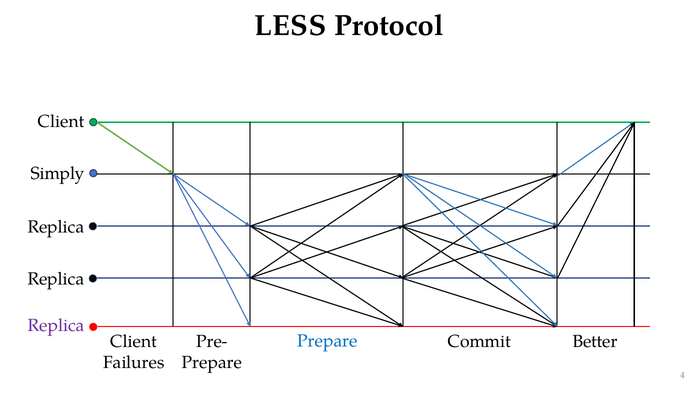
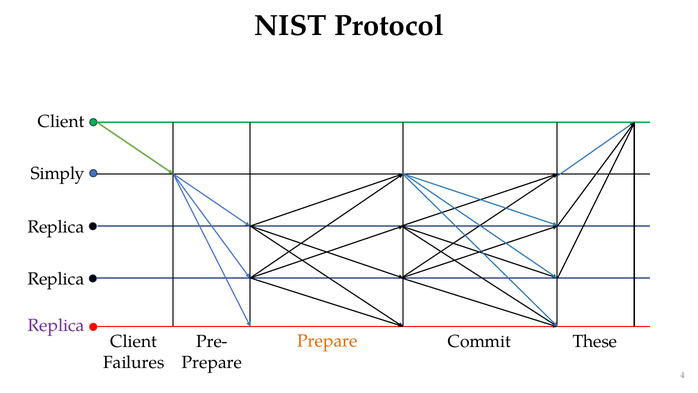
LESS: LESS -> NIST (290, 26)
Prepare colour: blue -> orange (328, 341)
Better: Better -> These (595, 341)
